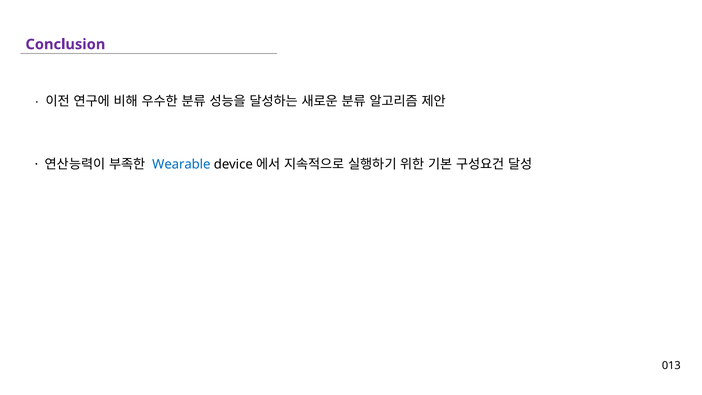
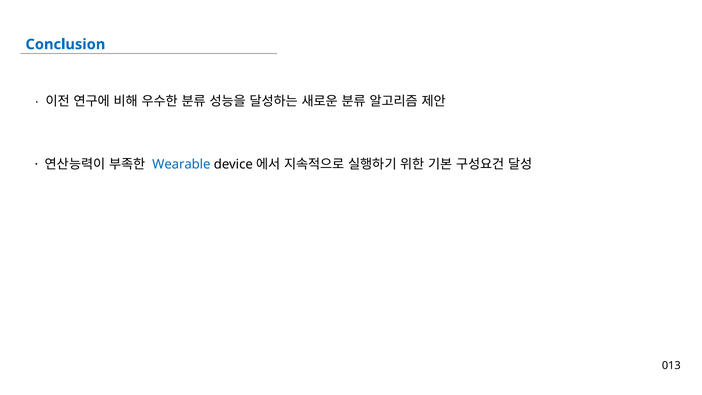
Conclusion colour: purple -> blue (65, 44)
